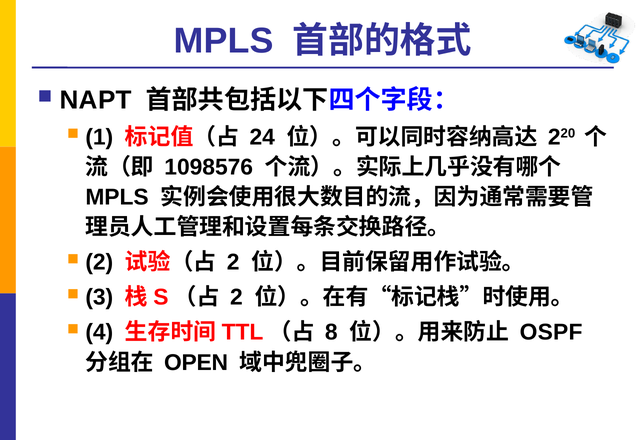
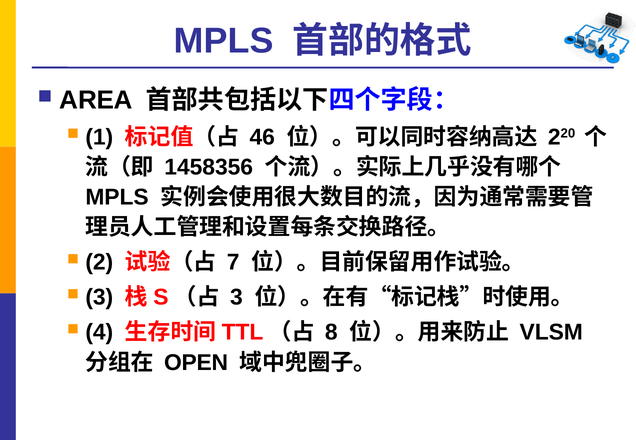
NAPT: NAPT -> AREA (96, 100)
24: 24 -> 46 (262, 137)
1098576: 1098576 -> 1458356 (209, 167)
2: 2 -> 7 (233, 263)
2: 2 -> 3 (236, 298)
OSPF: OSPF -> VLSM (551, 333)
